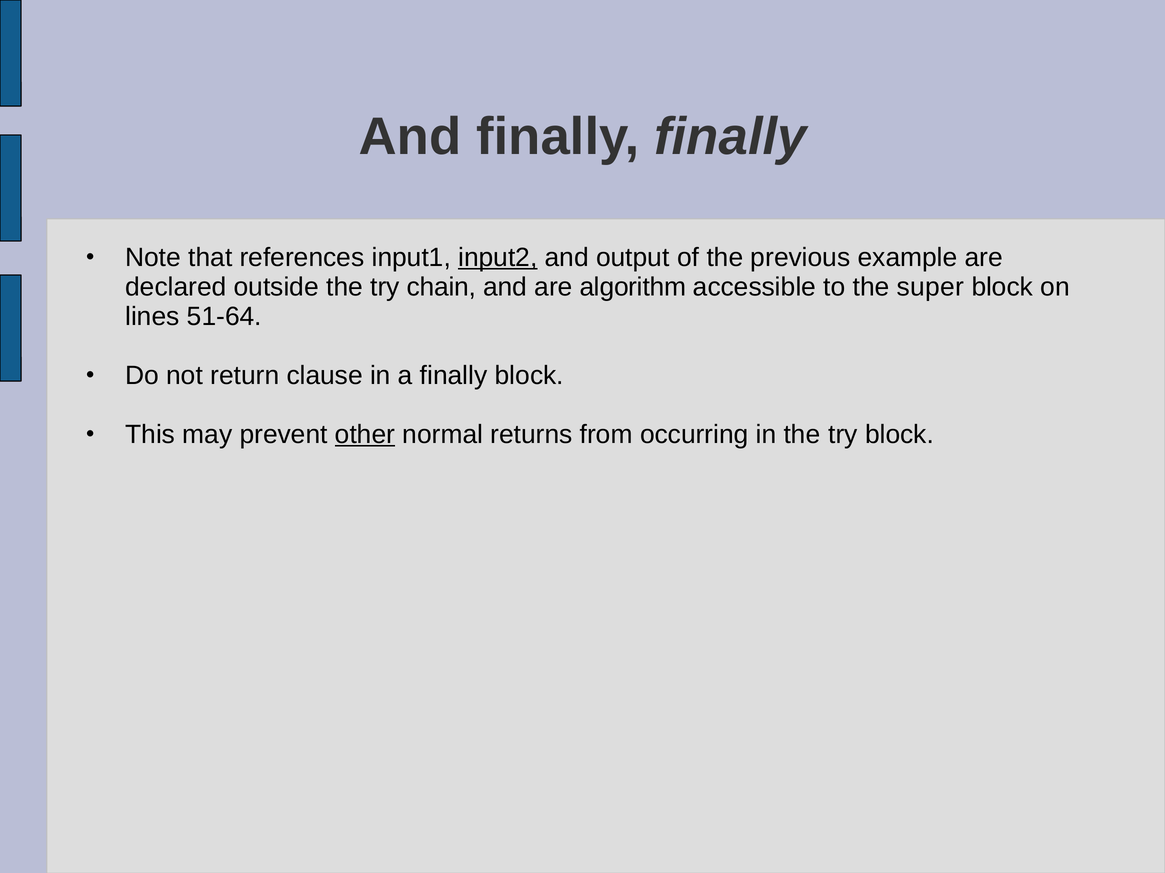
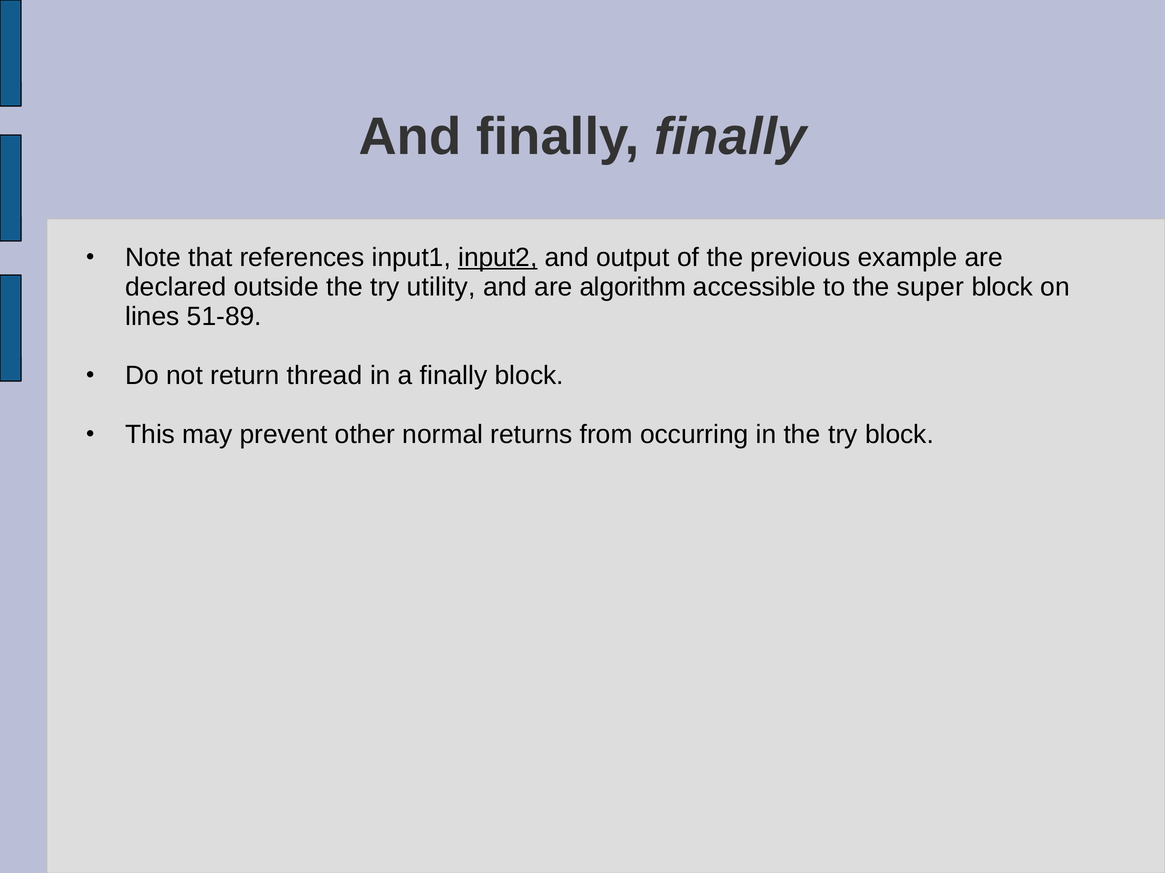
chain: chain -> utility (441, 287)
51-64: 51-64 -> 51-89 (224, 317)
clause: clause -> thread (325, 376)
other underline: present -> none (365, 435)
